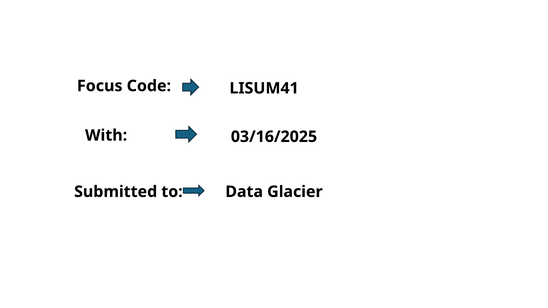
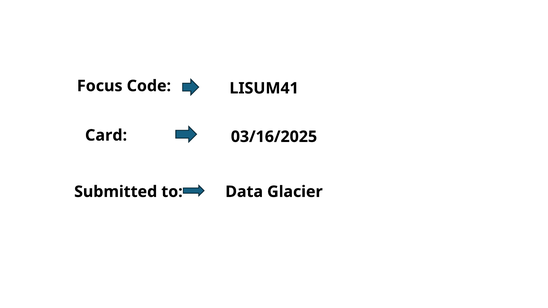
With: With -> Card (106, 135)
